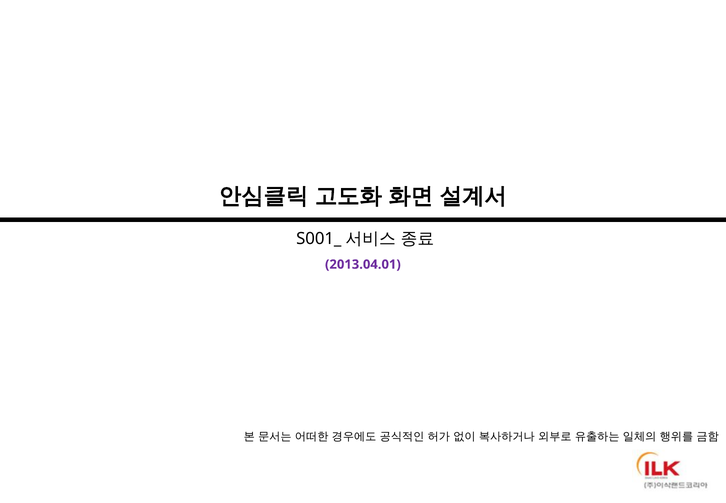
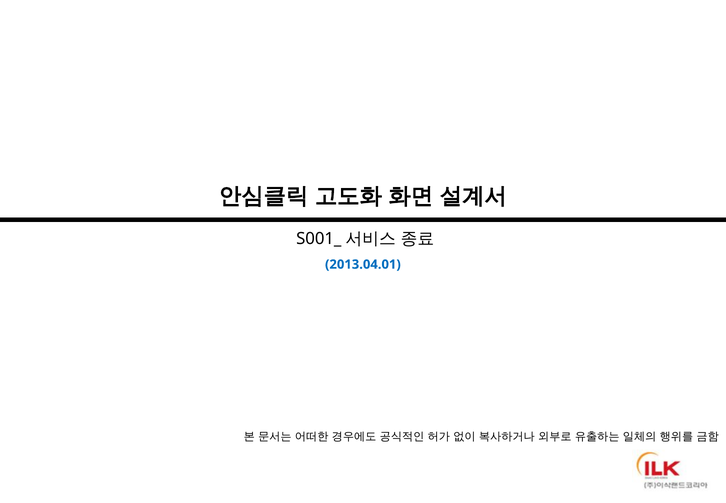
2013.04.01 colour: purple -> blue (363, 264)
